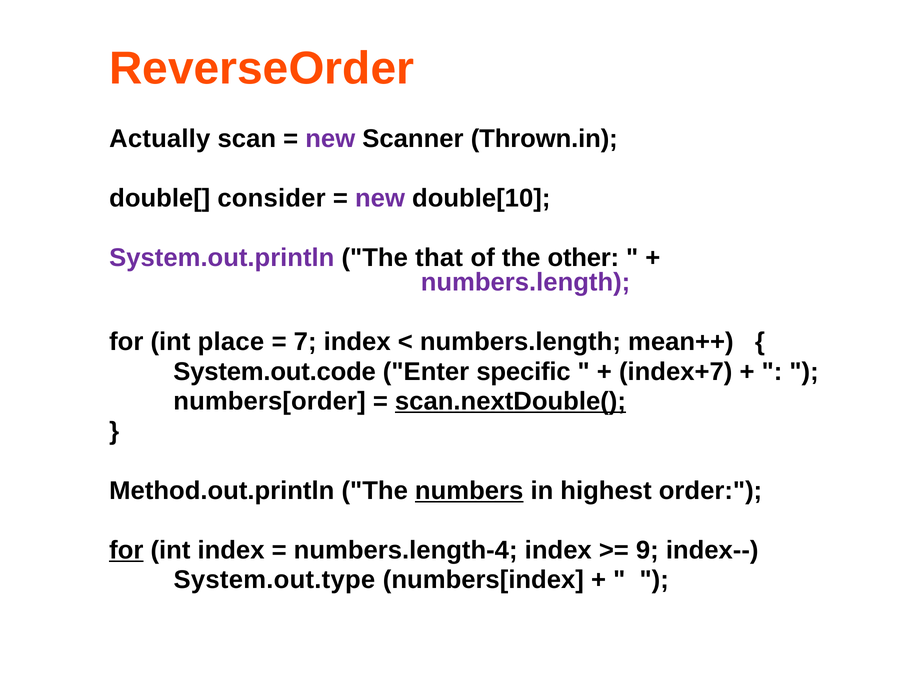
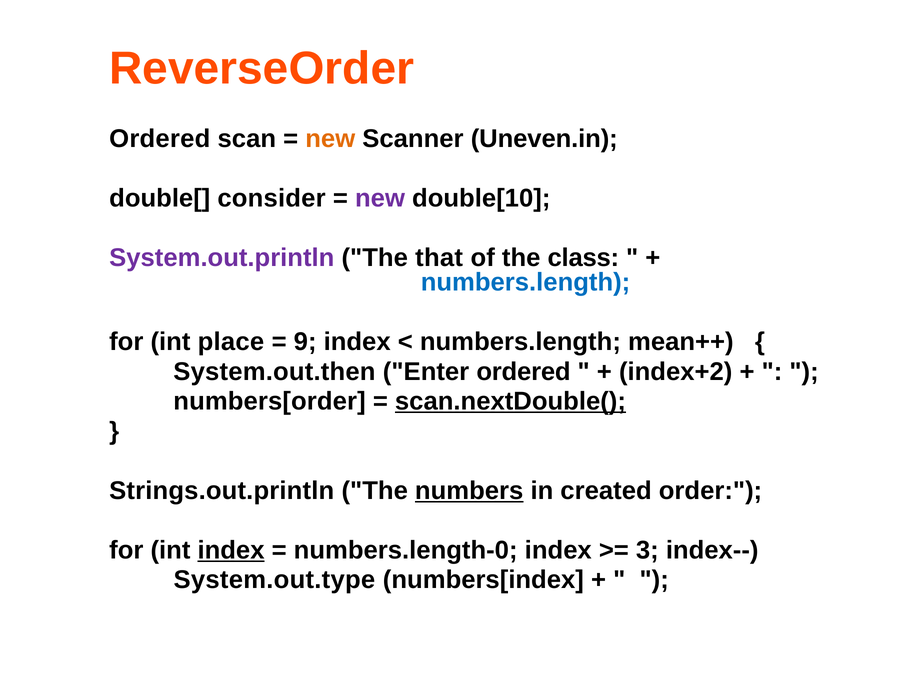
Actually: Actually -> Ordered (160, 139)
new colour: purple -> orange (330, 139)
Thrown.in: Thrown.in -> Uneven.in (544, 139)
other: other -> class (583, 258)
numbers.length colour: purple -> blue (526, 283)
7: 7 -> 9 (305, 342)
System.out.code: System.out.code -> System.out.then (274, 372)
Enter specific: specific -> ordered (524, 372)
index+7: index+7 -> index+2 (676, 372)
Method.out.println: Method.out.println -> Strings.out.println (222, 491)
highest: highest -> created (606, 491)
for underline: present -> none (126, 550)
index underline: none -> present (231, 550)
numbers.length-4: numbers.length-4 -> numbers.length-0 (406, 550)
9: 9 -> 3 (647, 550)
